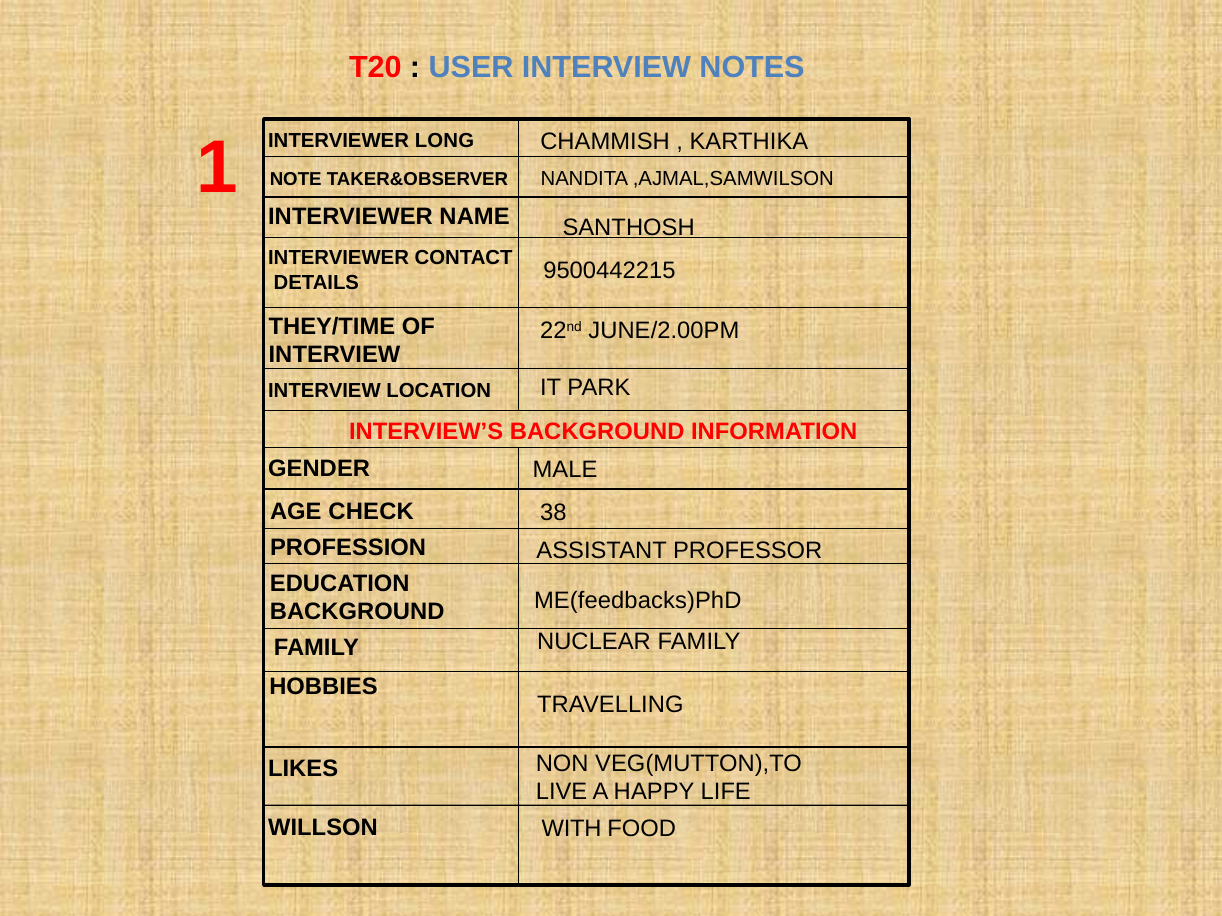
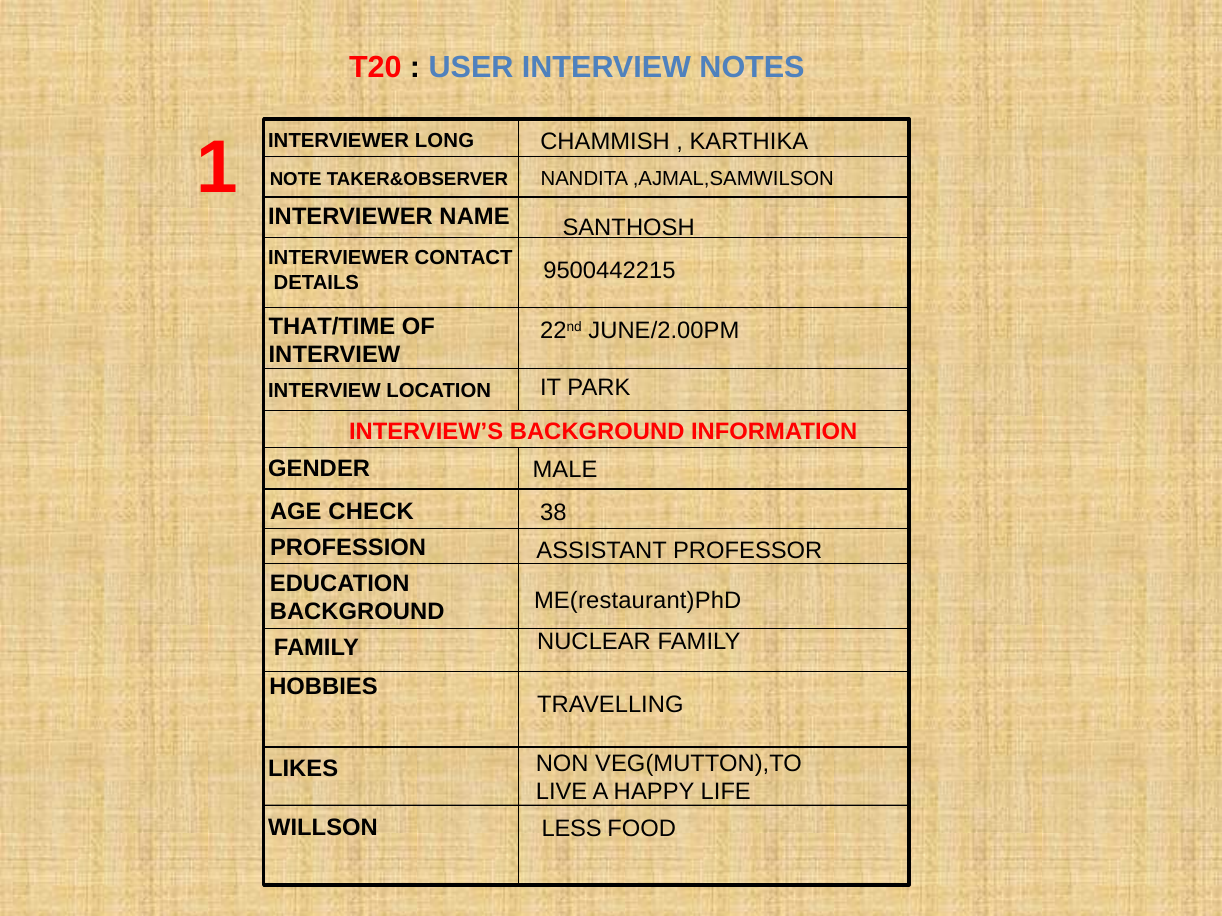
THEY/TIME: THEY/TIME -> THAT/TIME (332, 326)
ME(feedbacks)PhD: ME(feedbacks)PhD -> ME(restaurant)PhD (638, 601)
WITH: WITH -> LESS (572, 829)
